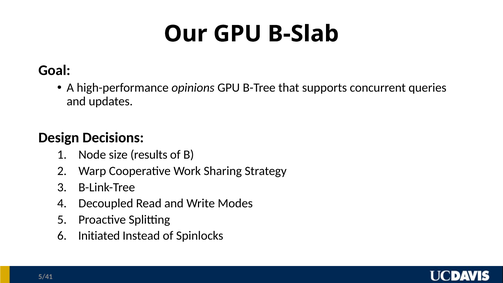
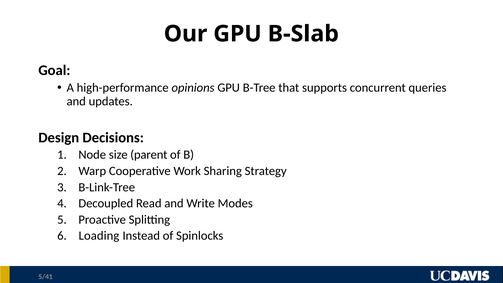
results: results -> parent (149, 155)
Initiated: Initiated -> Loading (99, 236)
